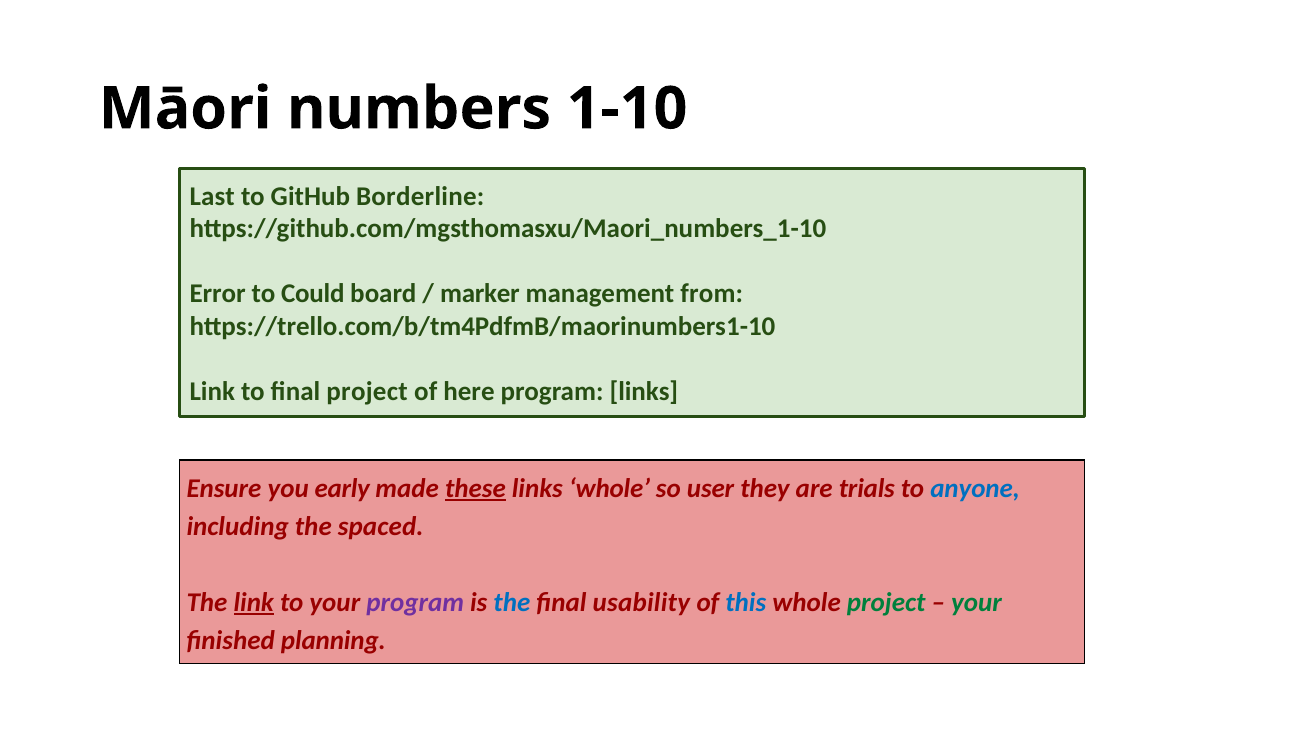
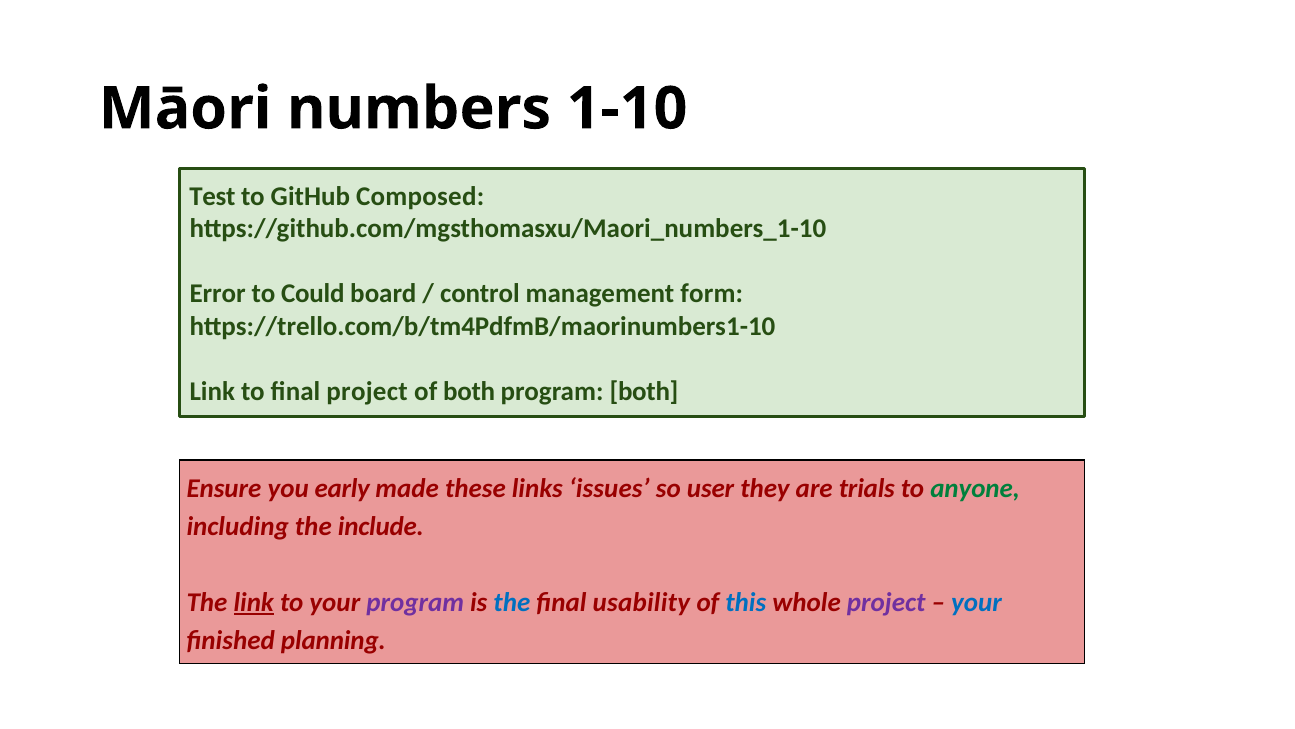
Last: Last -> Test (212, 196)
Borderline: Borderline -> Composed (420, 196)
marker: marker -> control (480, 294)
from: from -> form (712, 294)
of here: here -> both (469, 391)
program links: links -> both (644, 391)
these underline: present -> none (475, 488)
links whole: whole -> issues (609, 488)
anyone colour: blue -> green (975, 488)
spaced: spaced -> include (381, 526)
project colour: green -> purple (886, 602)
your colour: green -> blue (977, 602)
